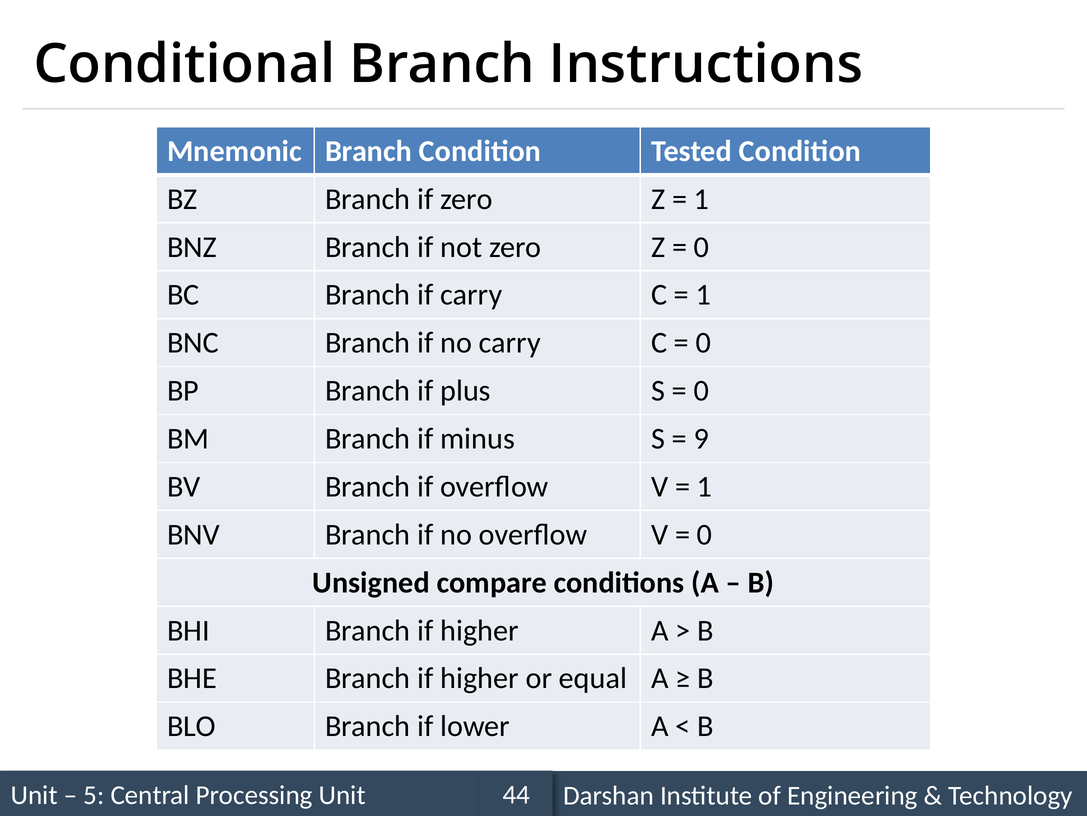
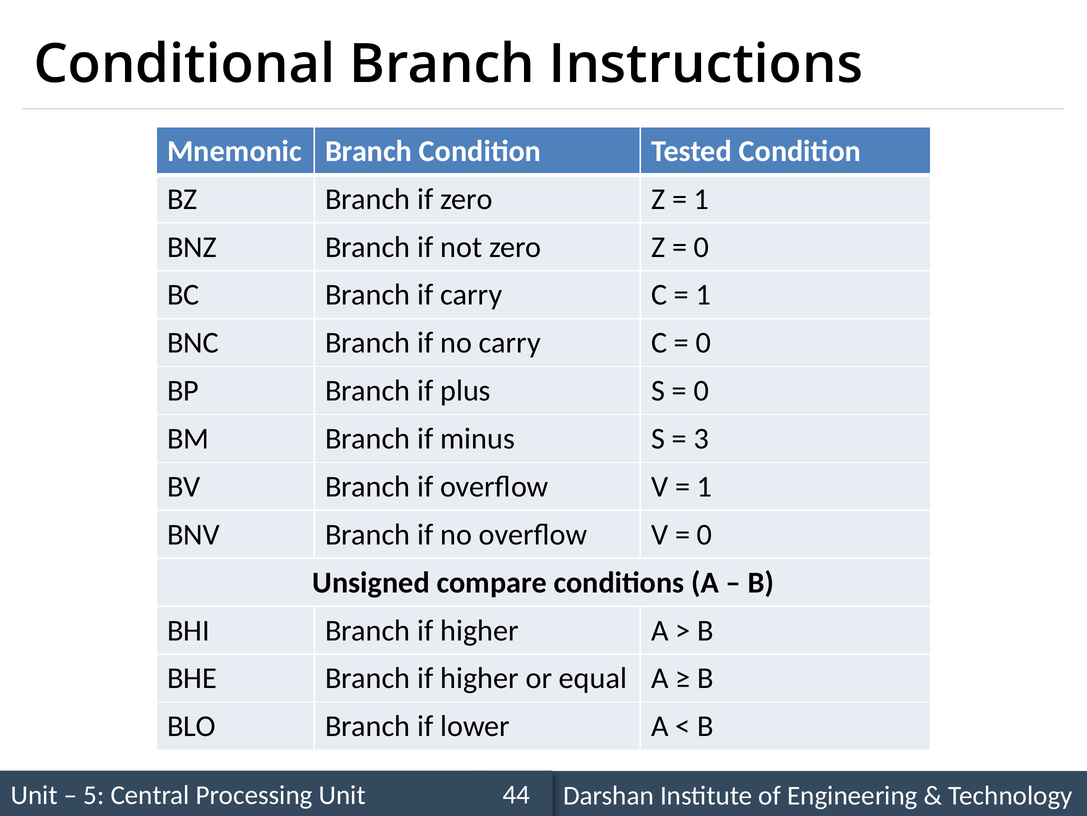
9: 9 -> 3 (701, 438)
